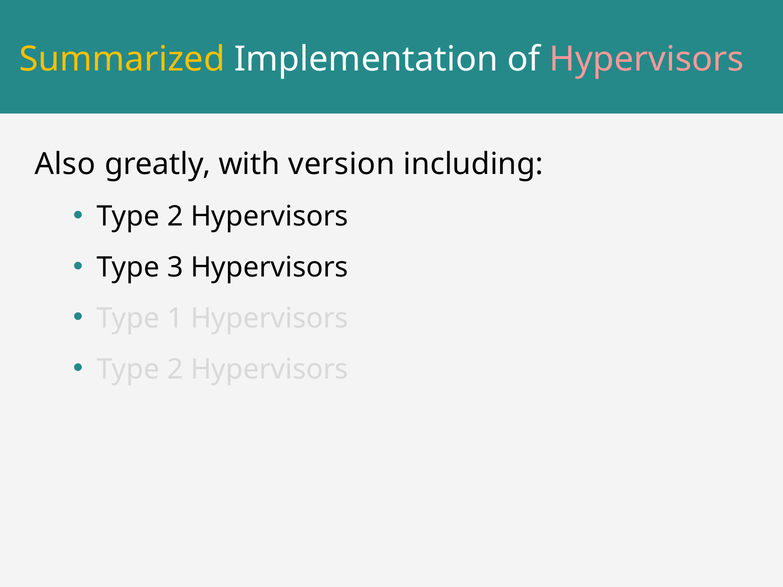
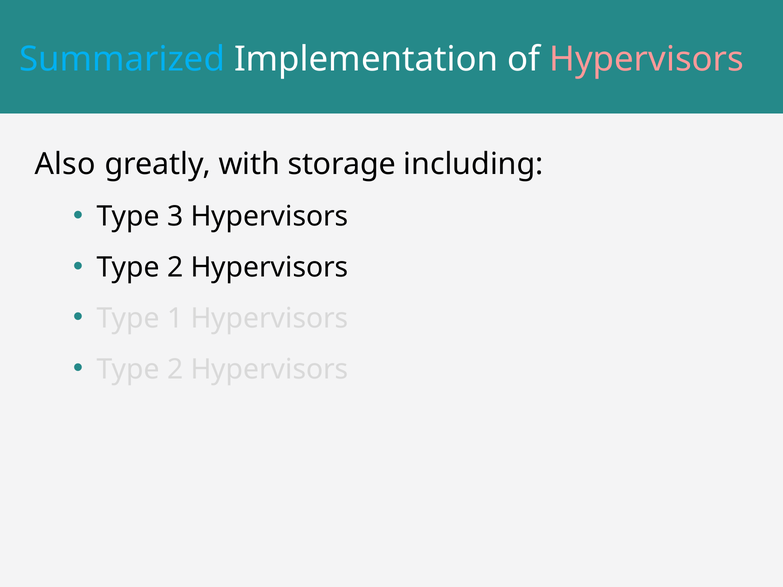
Summarized colour: yellow -> light blue (122, 59)
version: version -> storage (342, 164)
2: 2 -> 3 (175, 216)
3: 3 -> 2 (175, 267)
